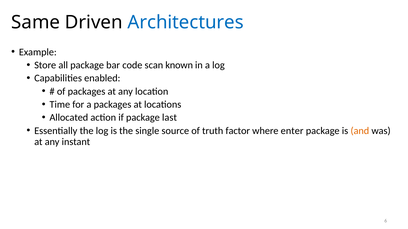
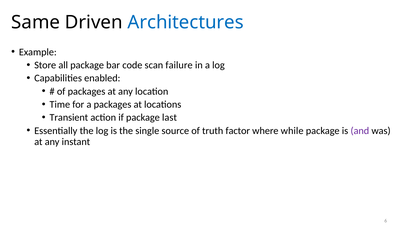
known: known -> failure (179, 65)
Allocated: Allocated -> Transient (69, 118)
enter: enter -> while (292, 131)
and colour: orange -> purple (360, 131)
